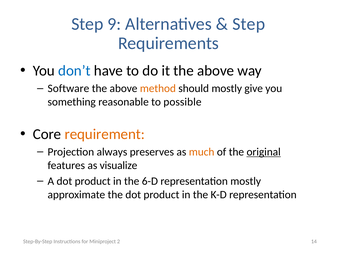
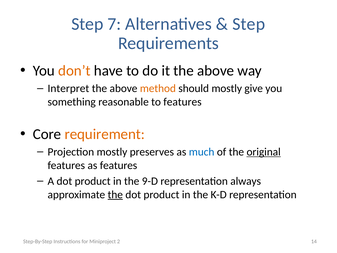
9: 9 -> 7 (114, 24)
don’t colour: blue -> orange (74, 71)
Software: Software -> Interpret (68, 88)
to possible: possible -> features (182, 102)
Projection always: always -> mostly (112, 152)
much colour: orange -> blue (202, 152)
as visualize: visualize -> features (118, 165)
6-D: 6-D -> 9-D (150, 181)
representation mostly: mostly -> always (246, 181)
the underline: none -> present (115, 194)
